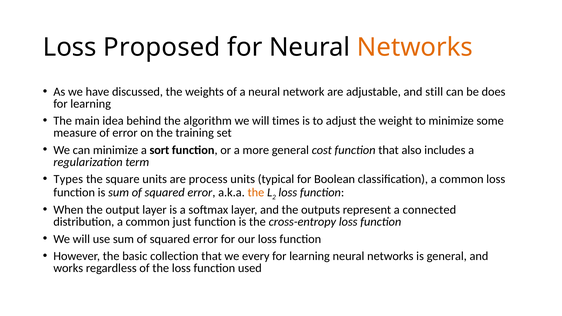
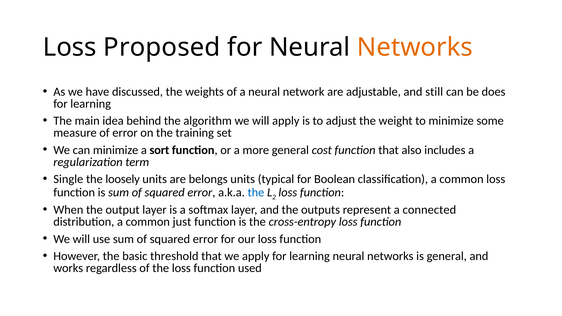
will times: times -> apply (286, 121)
Types: Types -> Single (68, 179)
square: square -> loosely (123, 179)
process: process -> belongs (208, 179)
the colour: orange -> blue (256, 192)
collection: collection -> threshold (174, 256)
we every: every -> apply (256, 256)
